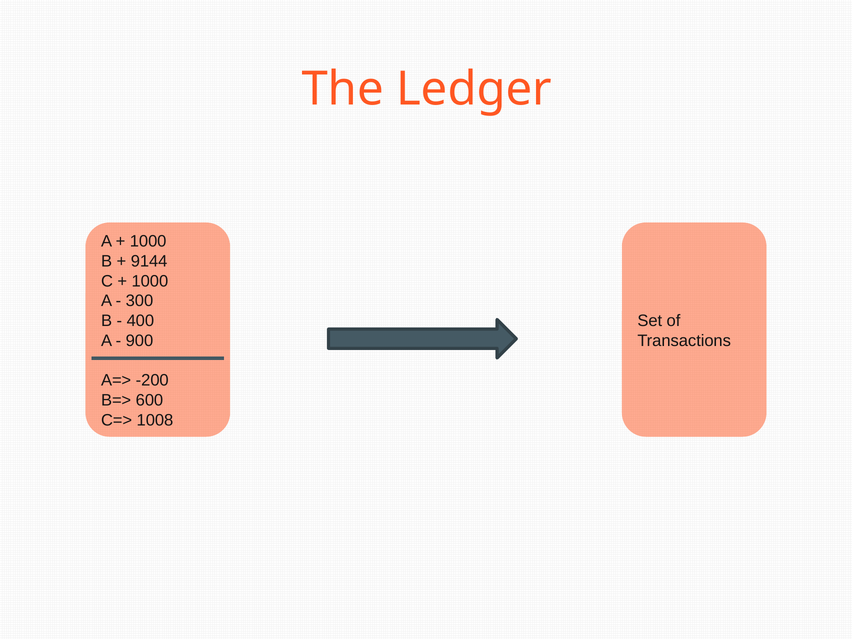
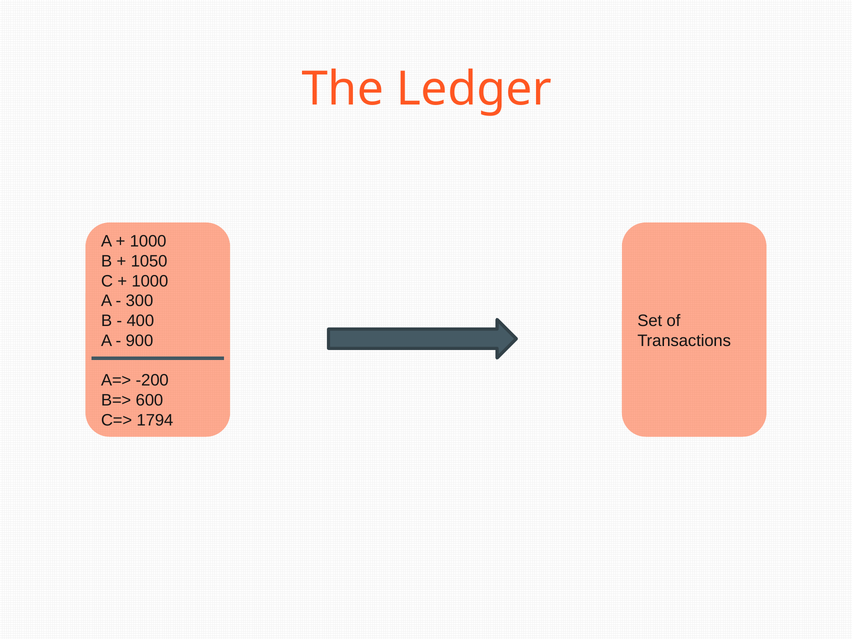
9144: 9144 -> 1050 (149, 261)
1008: 1008 -> 1794 (155, 420)
